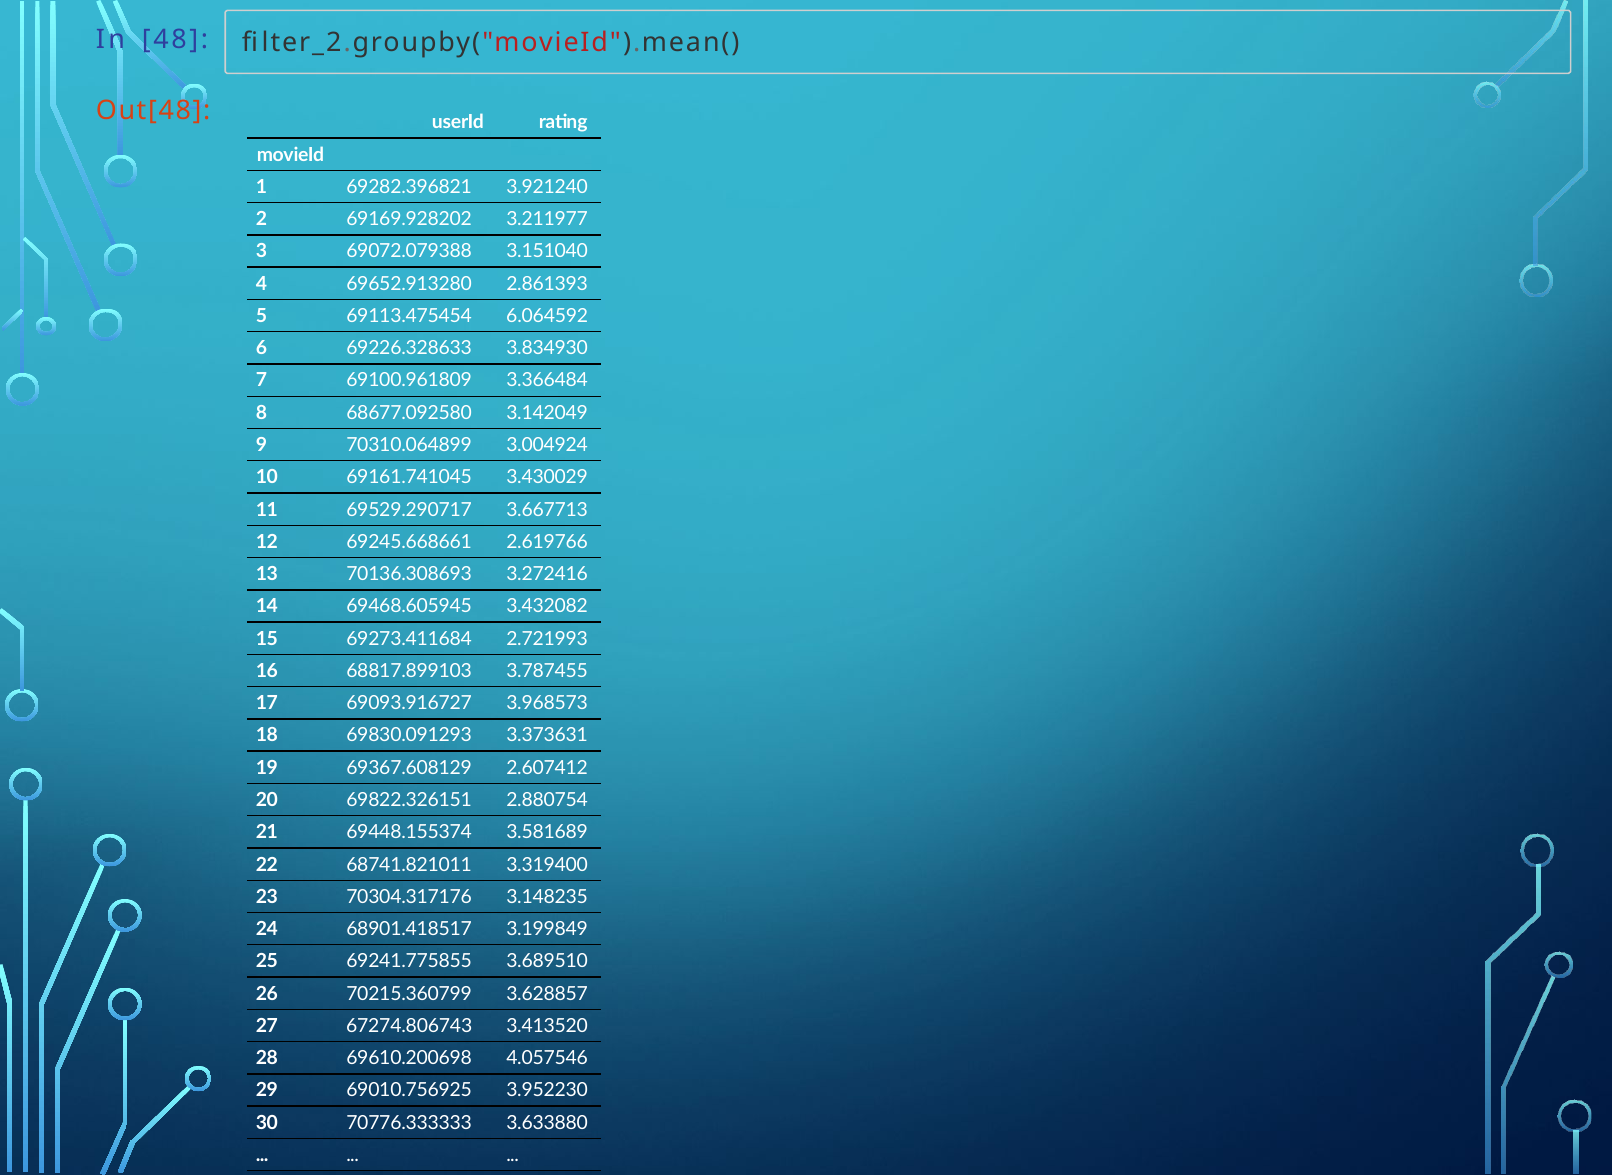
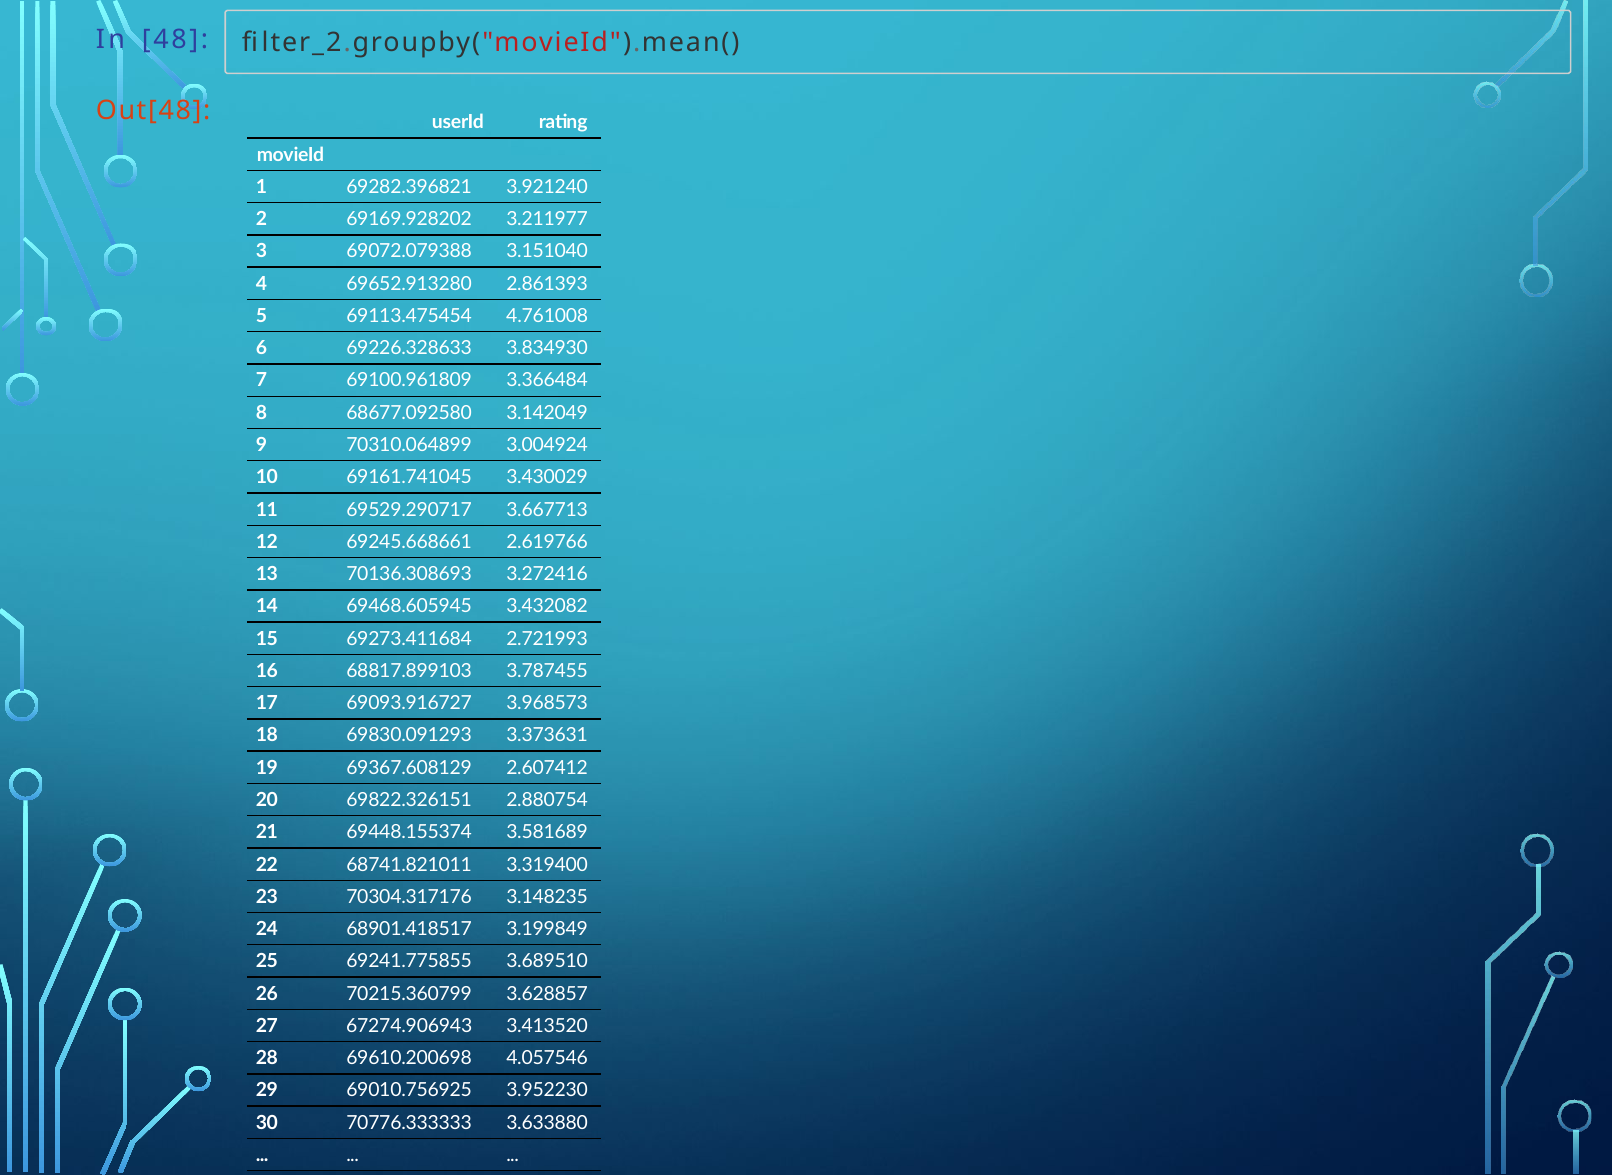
6.064592: 6.064592 -> 4.761008 (547, 316)
67274.806743: 67274.806743 -> 67274.906943 (409, 1026)
